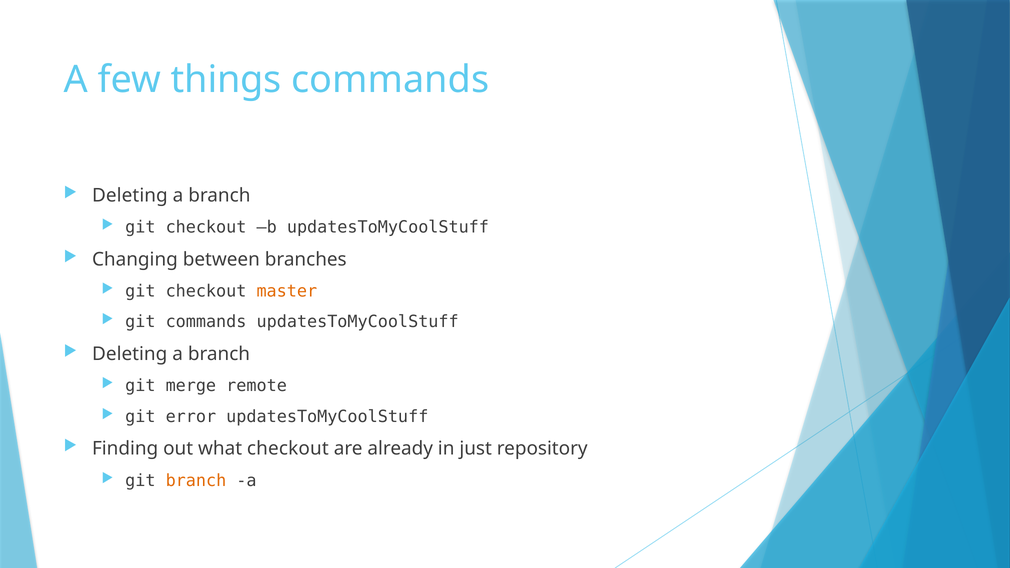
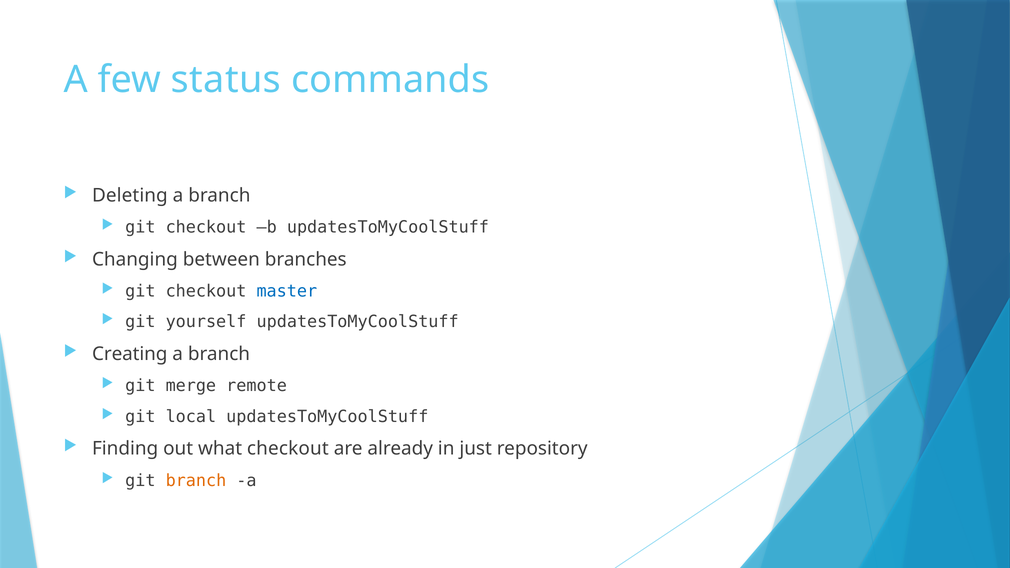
things: things -> status (226, 80)
master colour: orange -> blue (287, 291)
git commands: commands -> yourself (206, 322)
Deleting: Deleting -> Creating (130, 354)
error: error -> local (191, 417)
